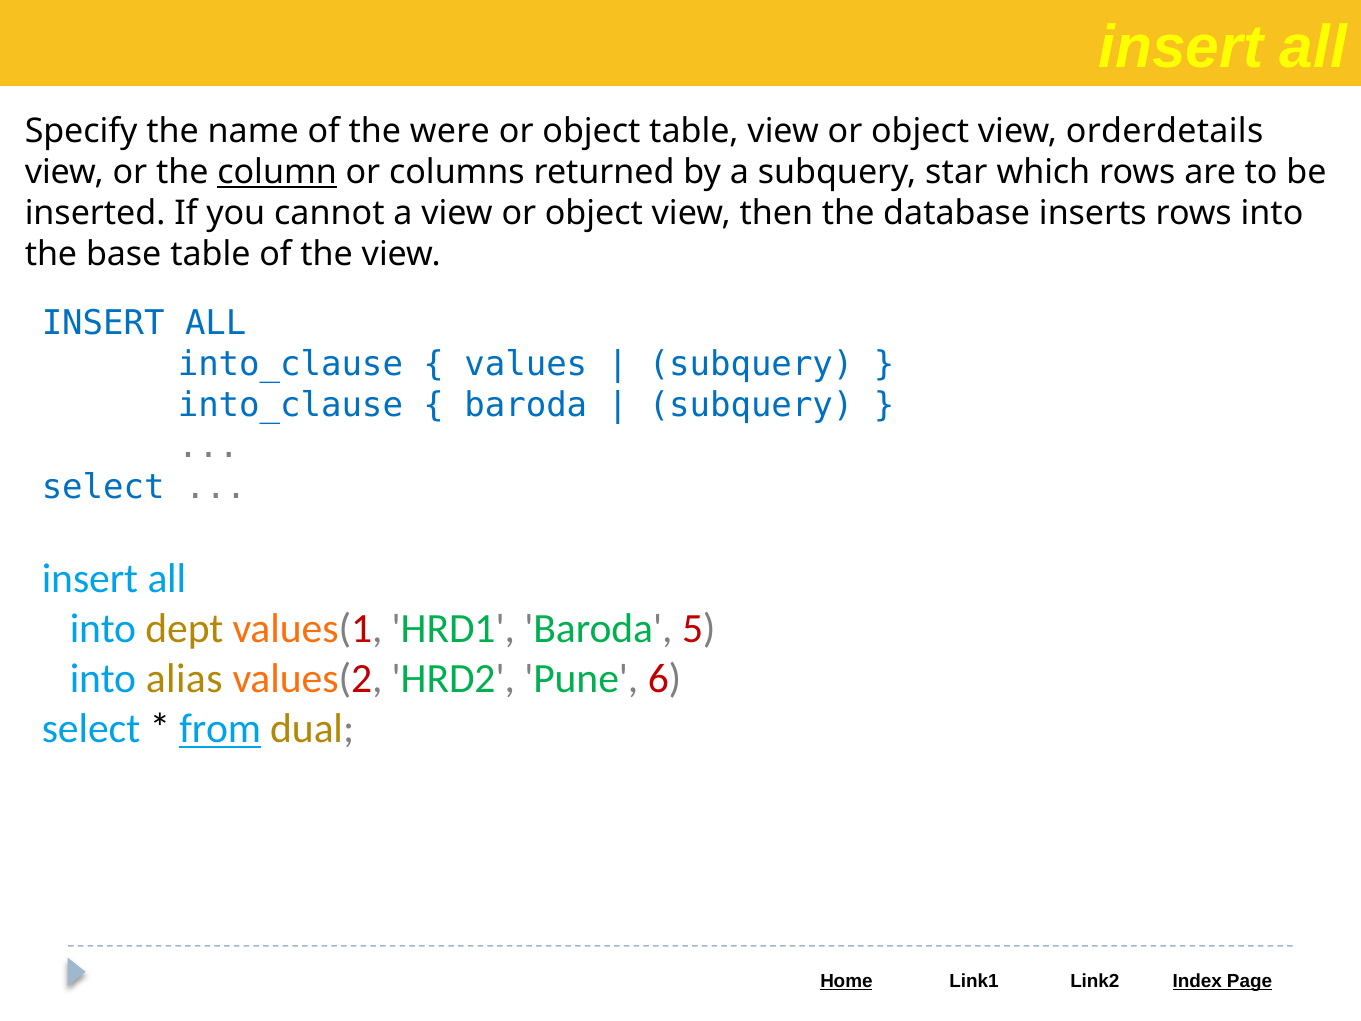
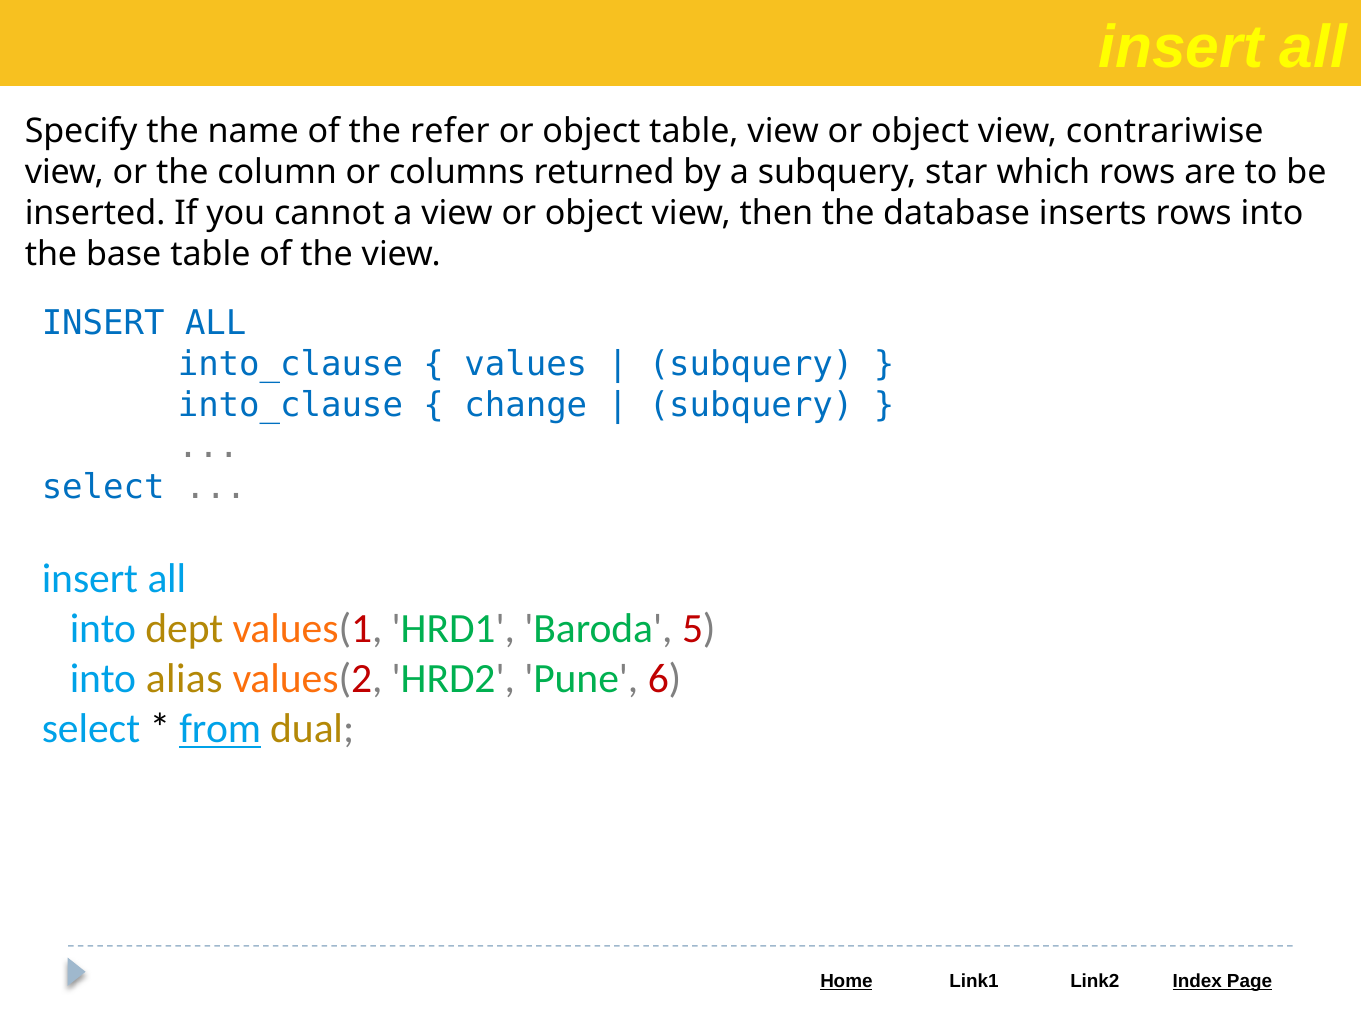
were: were -> refer (450, 132)
orderdetails: orderdetails -> contrariwise (1165, 132)
column underline: present -> none (277, 172)
baroda: baroda -> change (526, 405)
